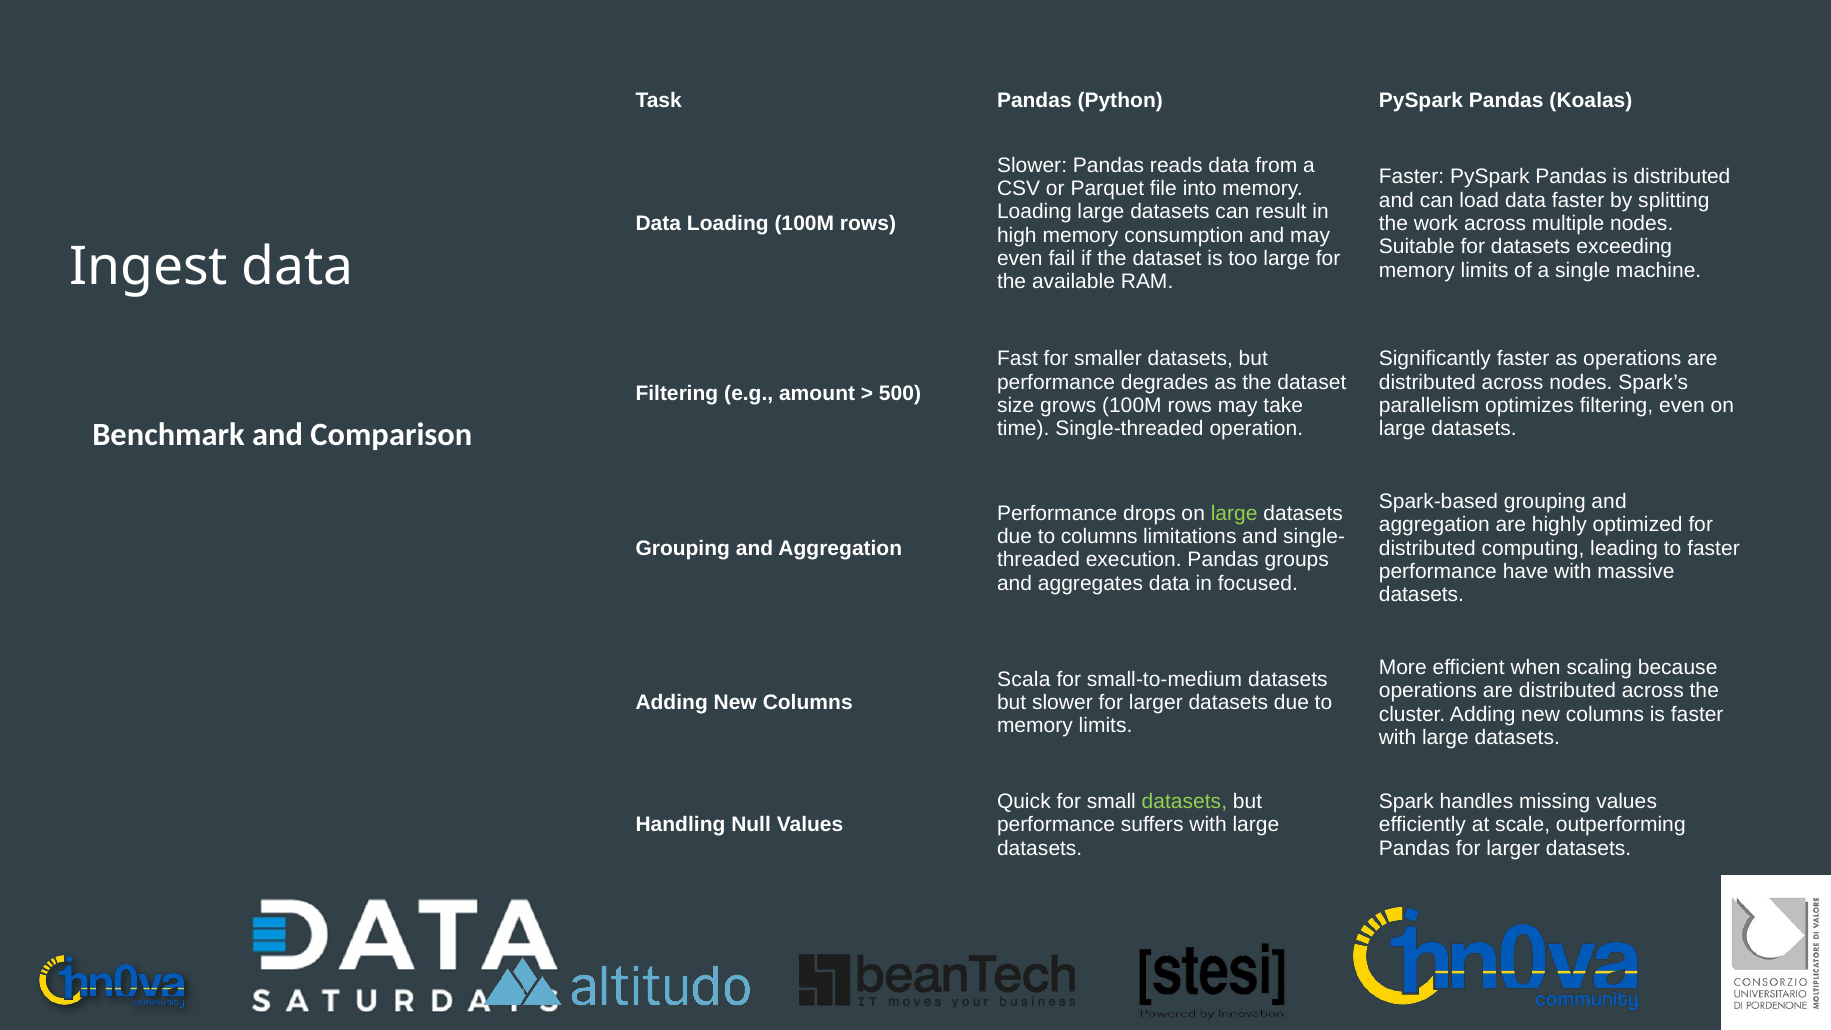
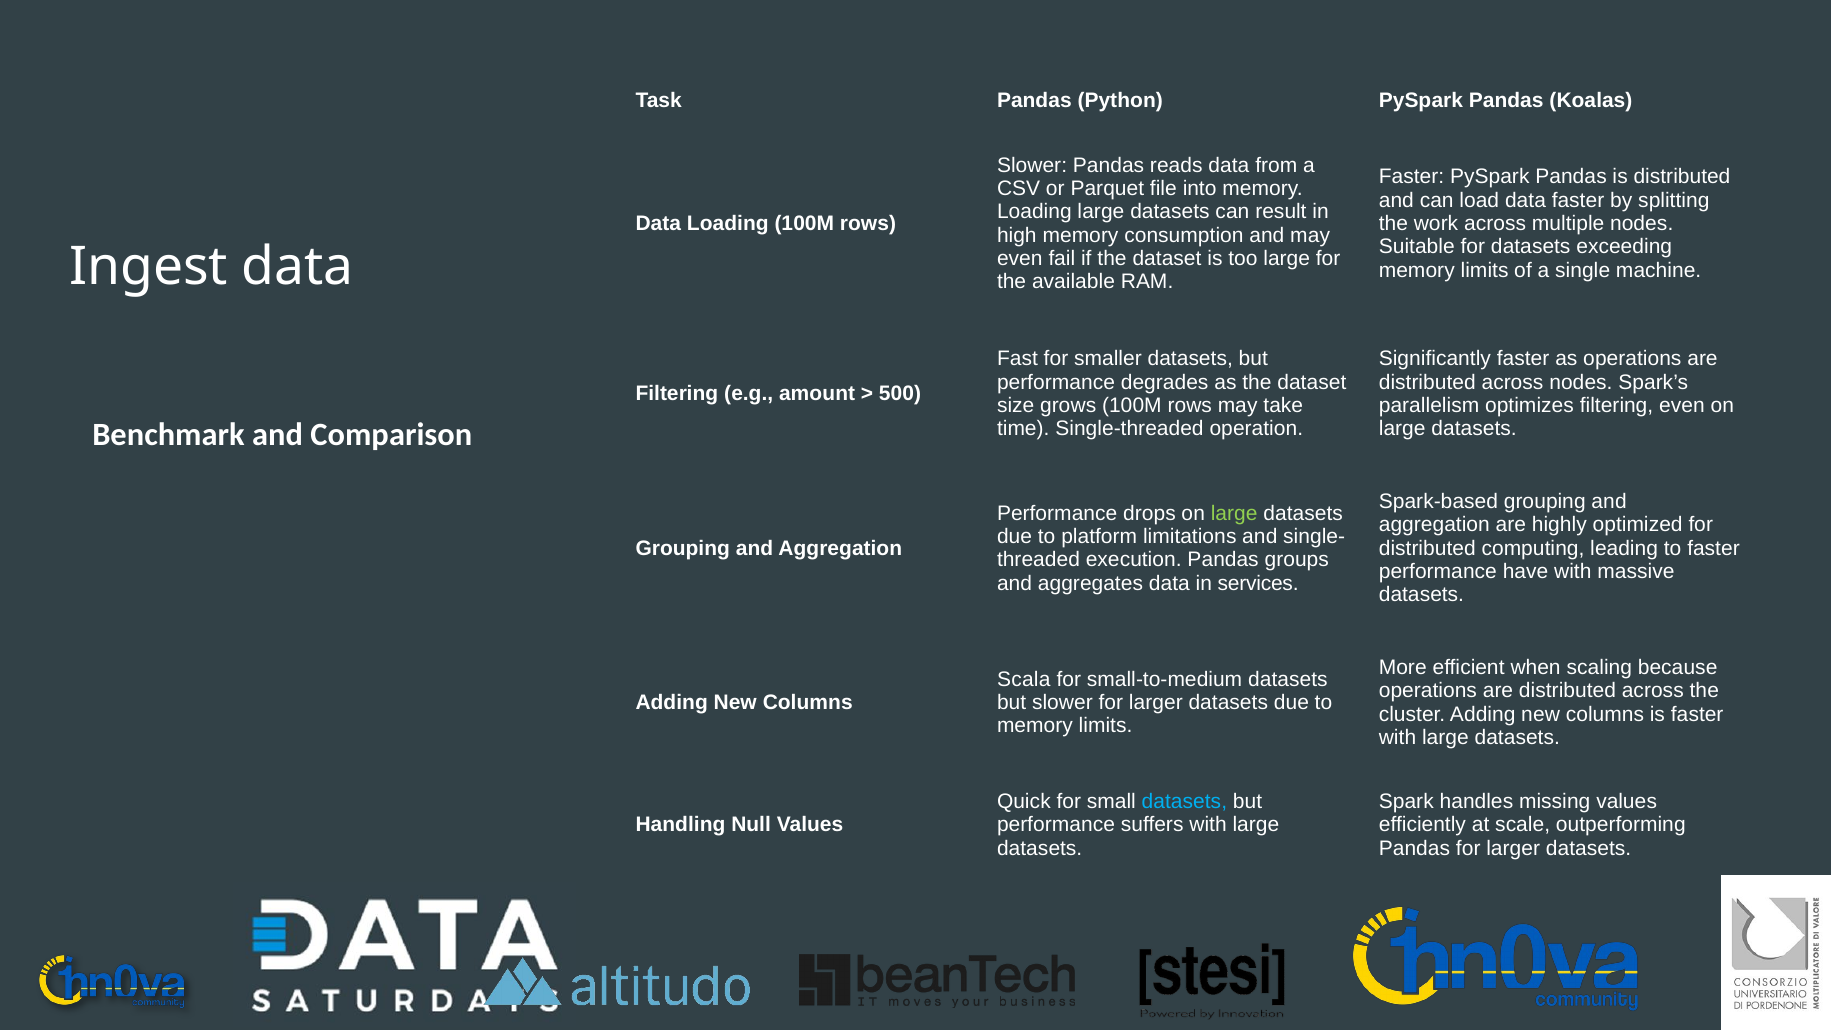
to columns: columns -> platform (1099, 536)
focused: focused -> services (1258, 583)
datasets colour: light green -> light blue (1184, 802)
